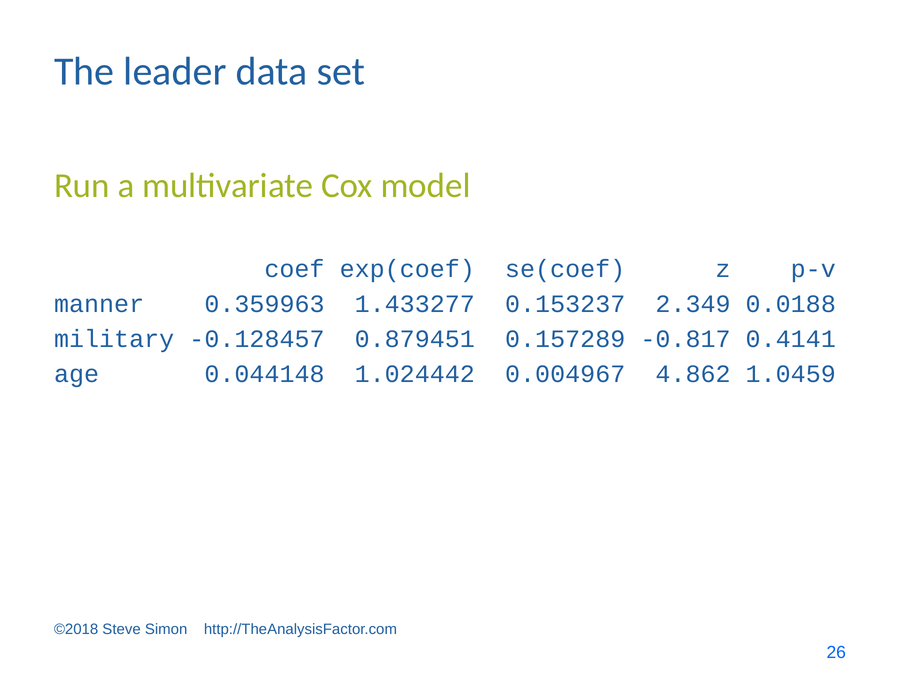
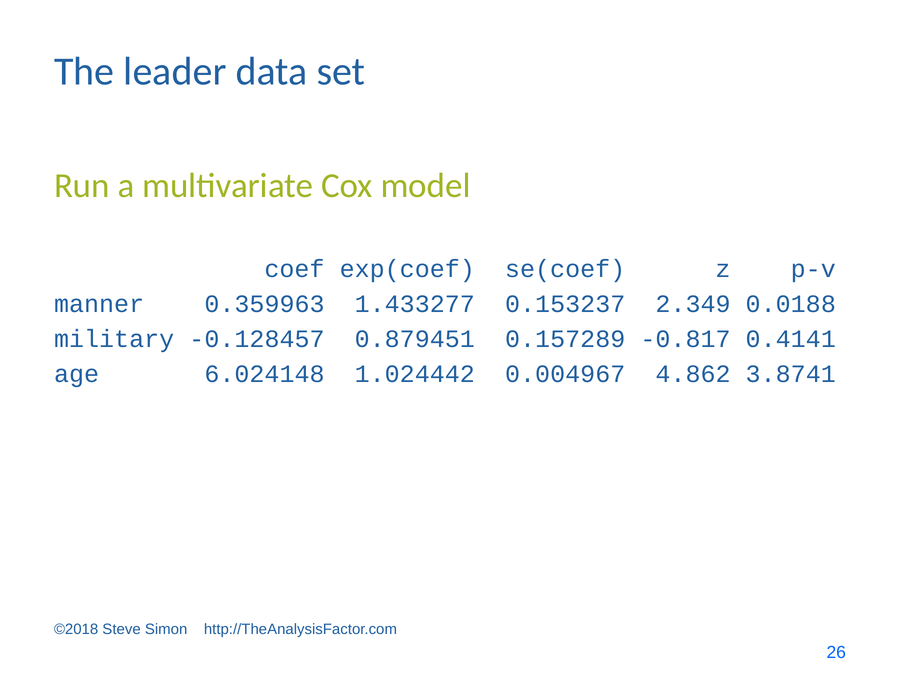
0.044148: 0.044148 -> 6.024148 (264, 374)
1.0459: 1.0459 -> 3.8741 (791, 374)
